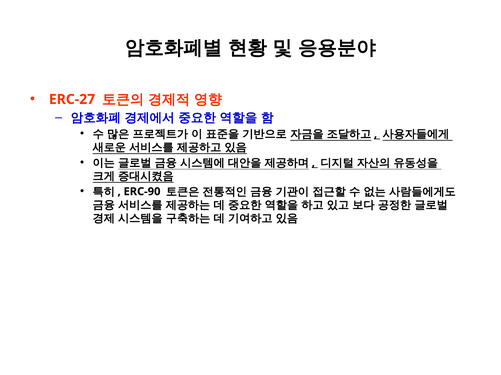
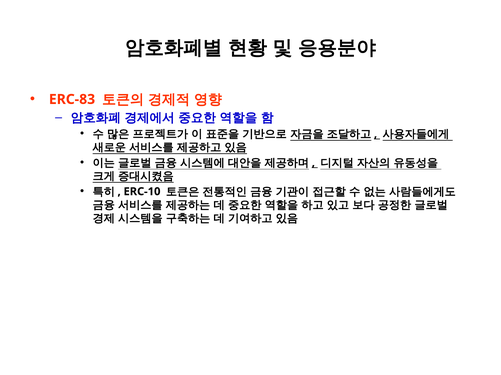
ERC-27: ERC-27 -> ERC-83 (72, 100)
ERC-90: ERC-90 -> ERC-10 (142, 192)
